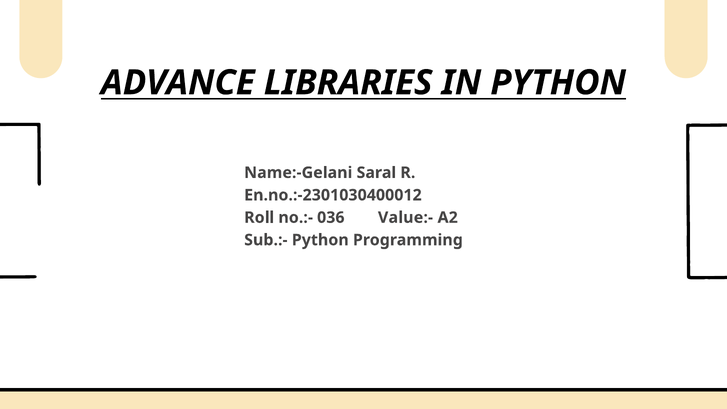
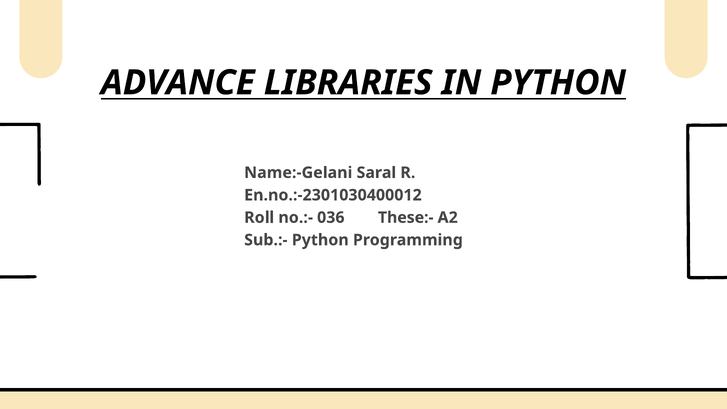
Value:-: Value:- -> These:- (406, 218)
